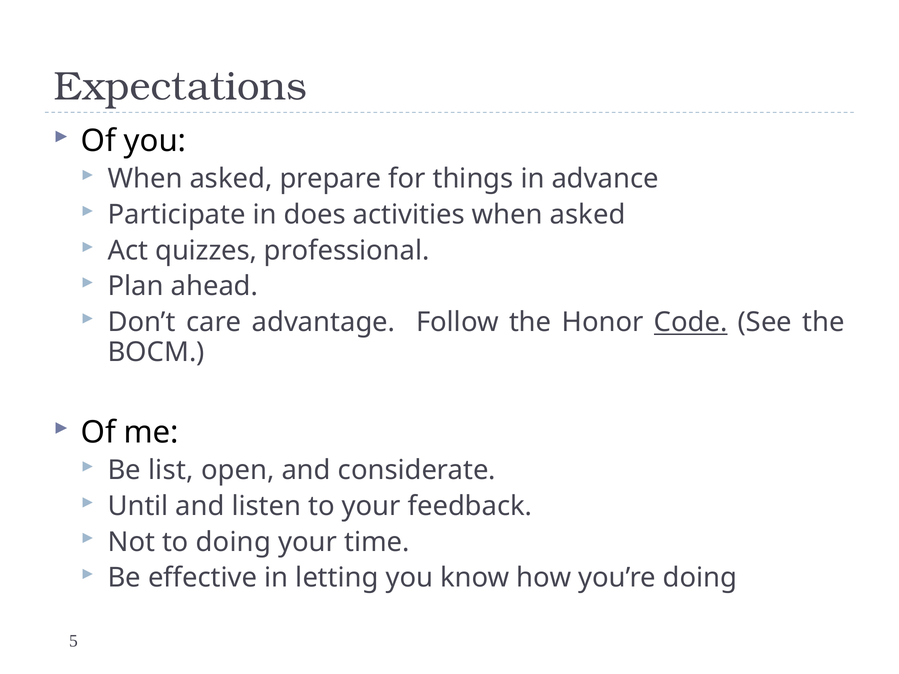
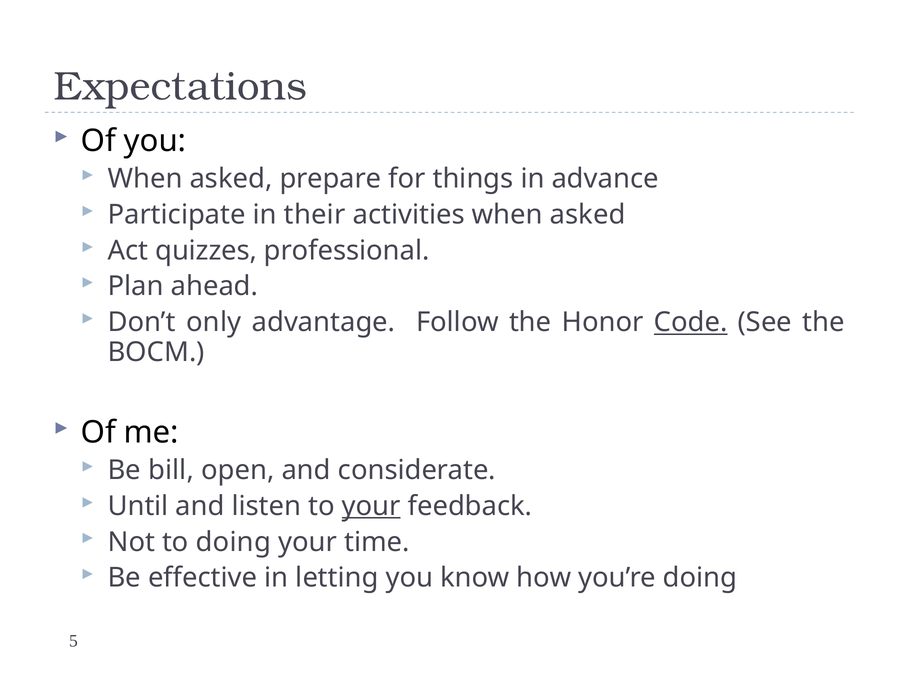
does: does -> their (315, 215)
care: care -> only (214, 322)
list: list -> bill (171, 470)
your underline: none -> present (371, 506)
